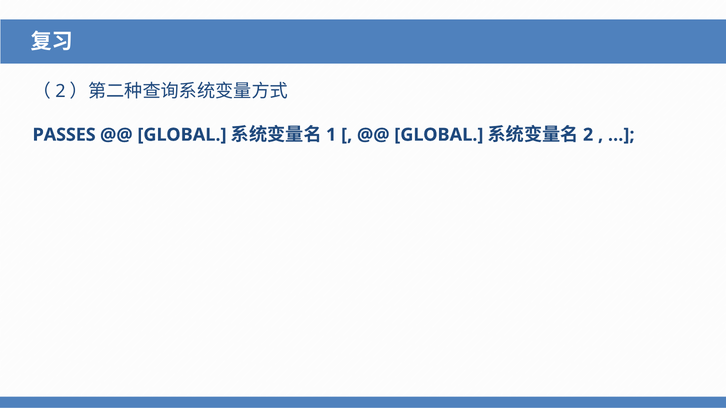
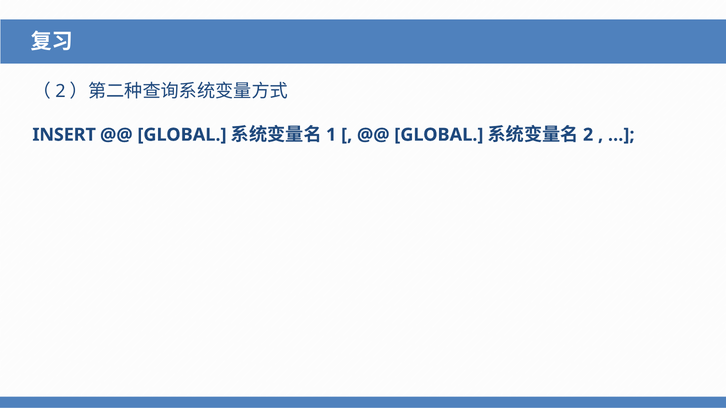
PASSES: PASSES -> INSERT (64, 135)
